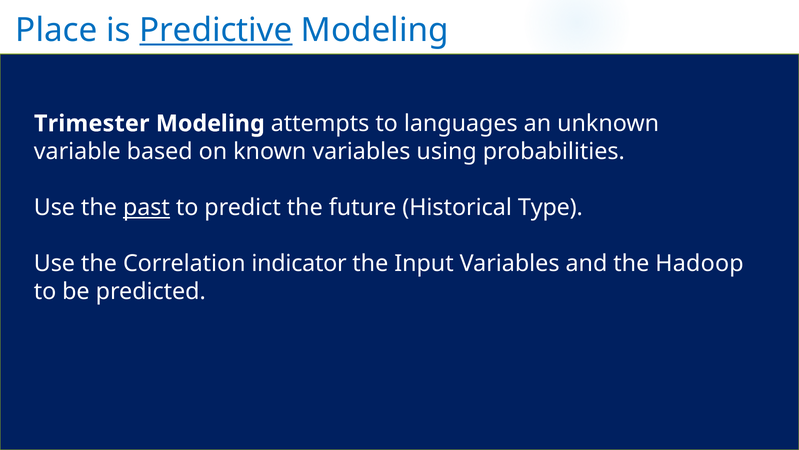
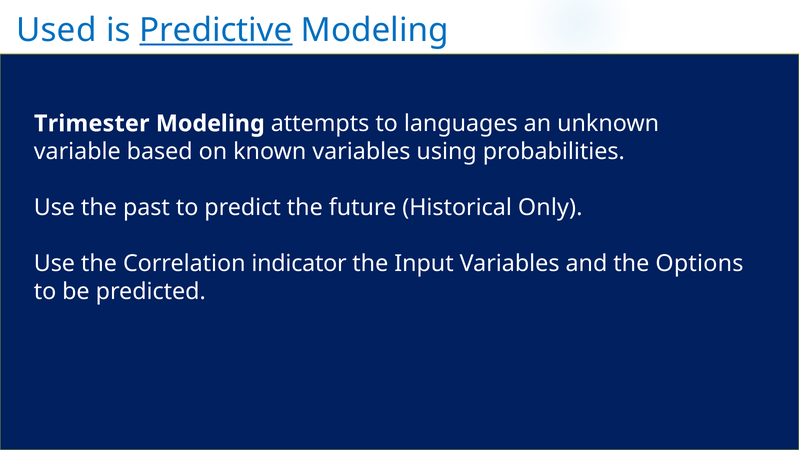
Place: Place -> Used (56, 30)
past underline: present -> none (146, 207)
Type: Type -> Only (550, 207)
Hadoop: Hadoop -> Options (699, 263)
